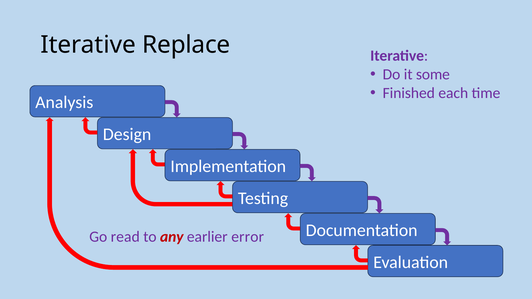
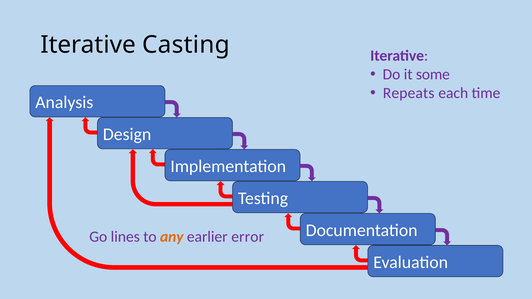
Replace: Replace -> Casting (186, 45)
Finished: Finished -> Repeats (409, 93)
read: read -> lines (125, 237)
any colour: red -> orange (172, 237)
